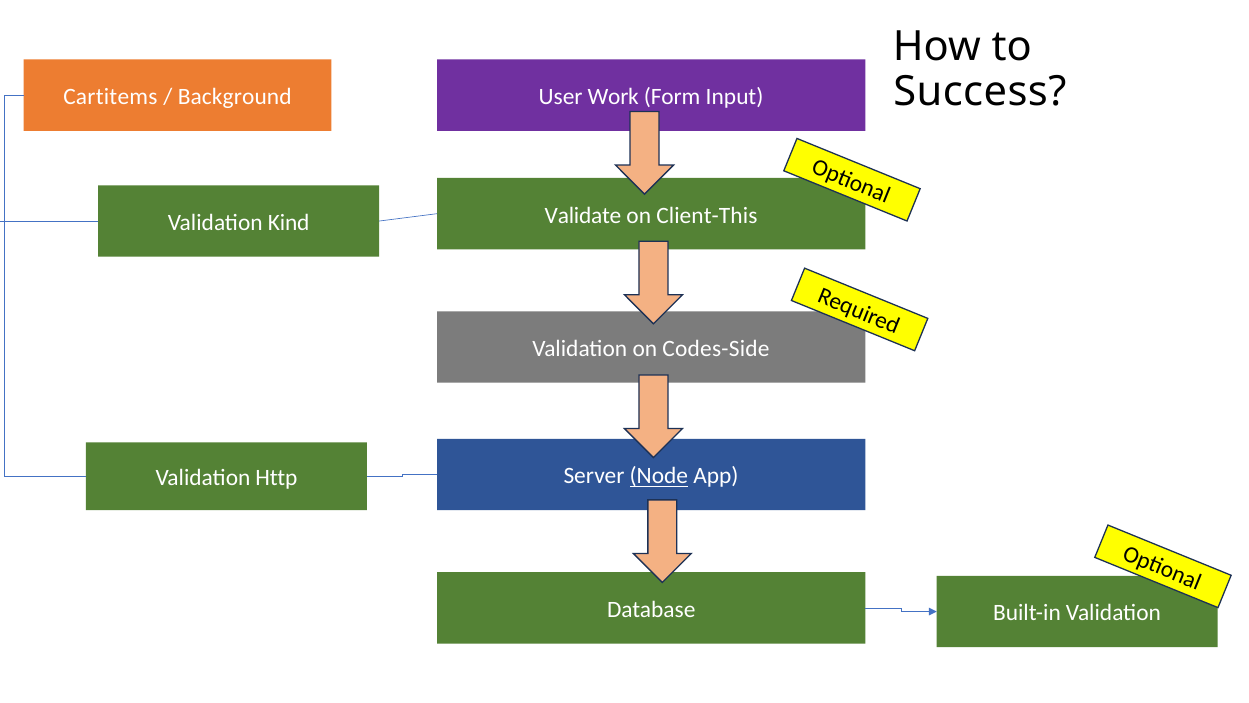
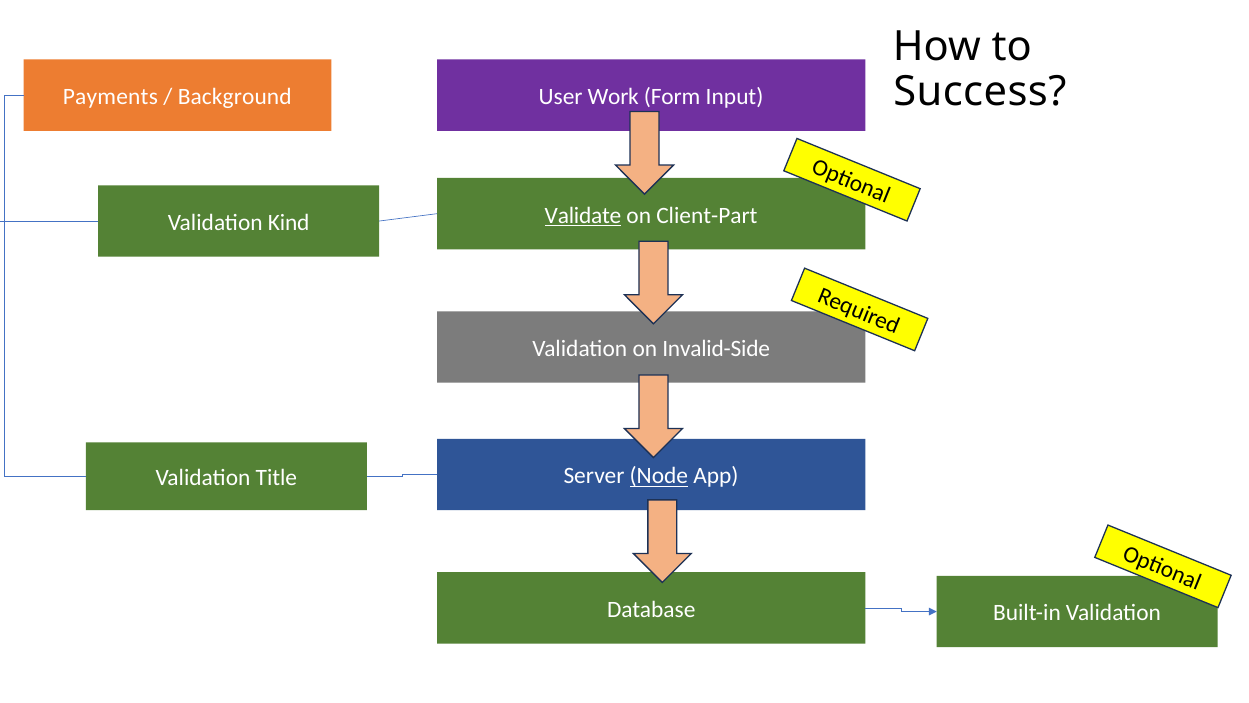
Cartitems: Cartitems -> Payments (110, 97)
Validate underline: none -> present (583, 215)
Client-This: Client-This -> Client-Part (707, 215)
Codes-Side: Codes-Side -> Invalid-Side (716, 348)
Http: Http -> Title (276, 478)
